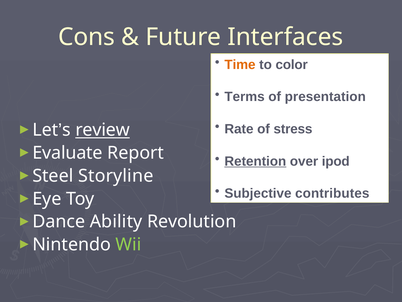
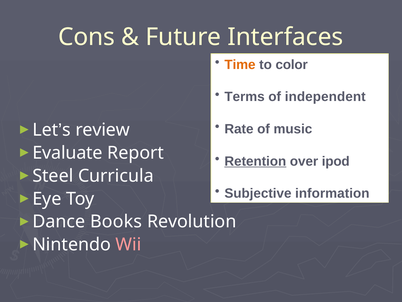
presentation: presentation -> independent (325, 97)
stress: stress -> music (293, 129)
review underline: present -> none (103, 130)
Storyline: Storyline -> Curricula (116, 176)
contributes: contributes -> information (332, 193)
Ability: Ability -> Books (116, 221)
Wii colour: light green -> pink (128, 244)
